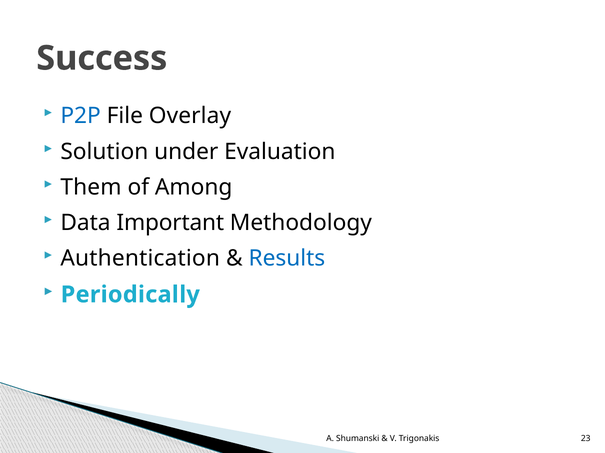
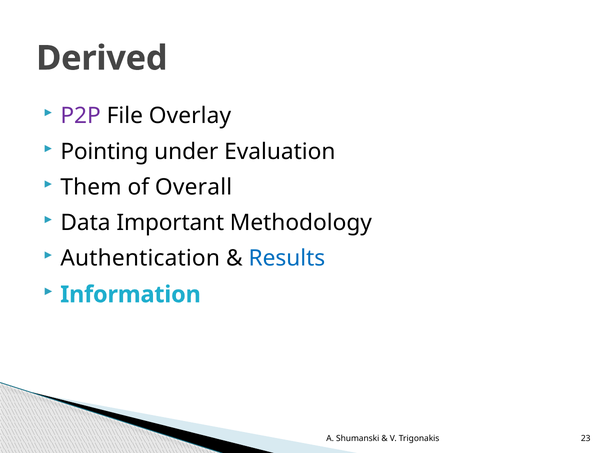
Success: Success -> Derived (102, 58)
P2P colour: blue -> purple (81, 116)
Solution: Solution -> Pointing (104, 152)
Among: Among -> Overall (194, 188)
Periodically: Periodically -> Information (130, 295)
